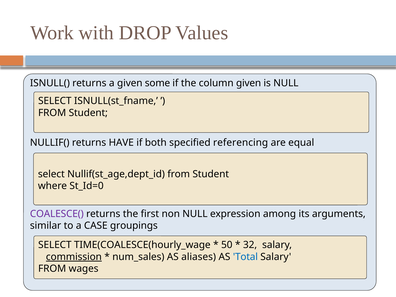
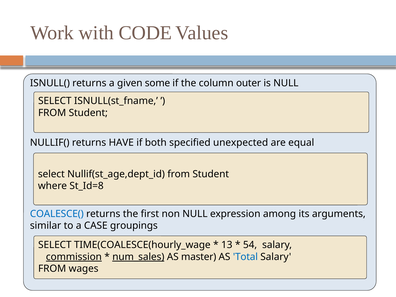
DROP: DROP -> CODE (145, 33)
column given: given -> outer (249, 83)
referencing: referencing -> unexpected (241, 143)
St_Id=0: St_Id=0 -> St_Id=8 (87, 186)
COALESCE( colour: purple -> blue (57, 214)
50: 50 -> 13 (227, 245)
32: 32 -> 54 (250, 245)
num_sales underline: none -> present (138, 257)
aliases: aliases -> master (199, 257)
